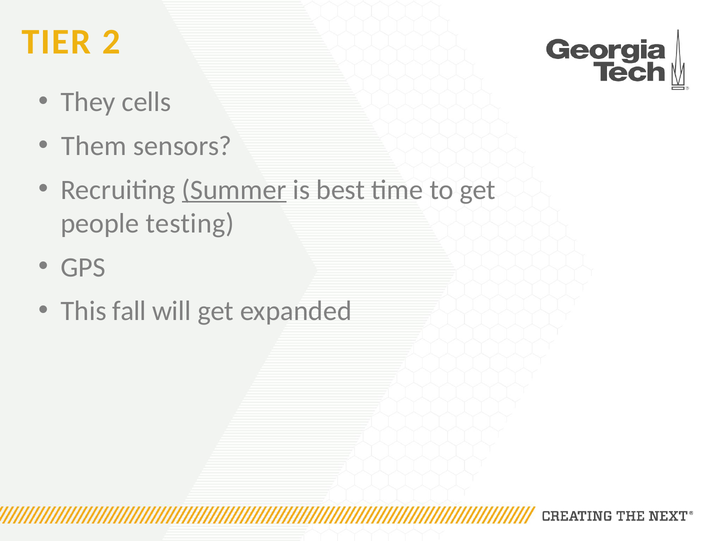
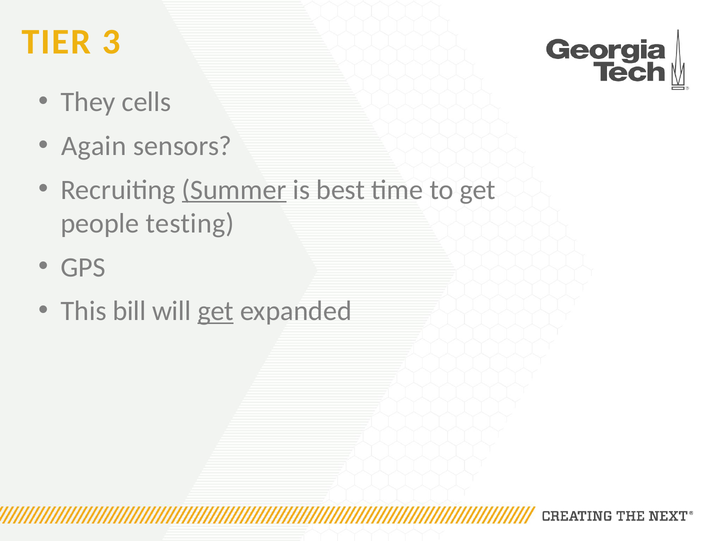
2: 2 -> 3 (112, 42)
Them: Them -> Again (94, 146)
fall: fall -> bill (129, 311)
get underline: none -> present (216, 311)
